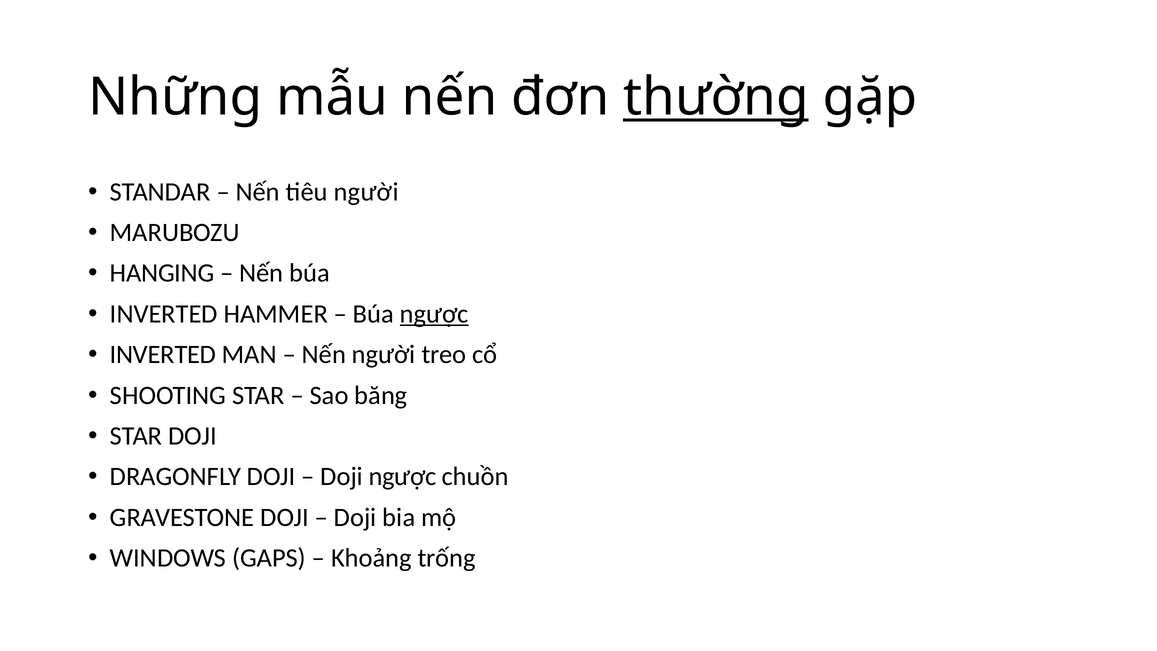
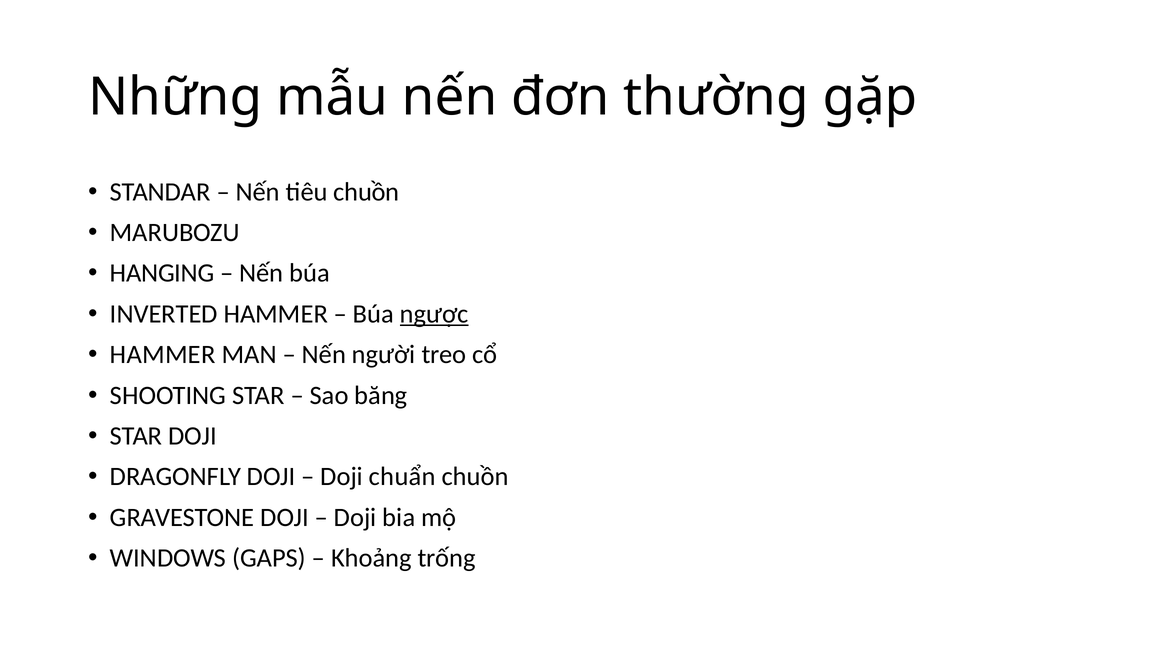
thường underline: present -> none (716, 97)
tiêu người: người -> chuồn (366, 192)
INVERTED: INVERTED -> HAMMER (163, 354)
Doji ngược: ngược -> chuẩn (402, 477)
